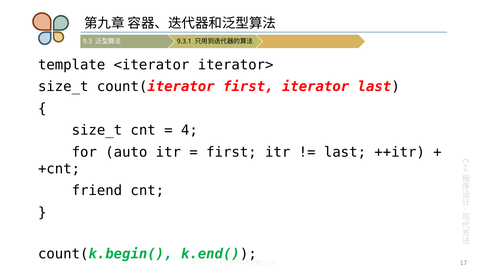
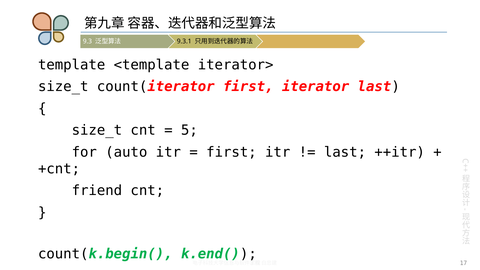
<iterator: <iterator -> <template (152, 65)
4: 4 -> 5 (189, 130)
